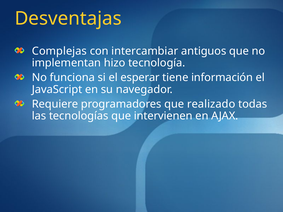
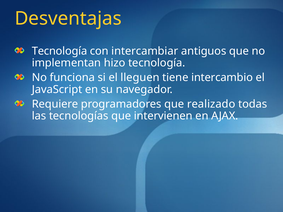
Complejas: Complejas -> Tecnología (59, 51)
esperar: esperar -> lleguen (140, 78)
información: información -> intercambio (222, 78)
